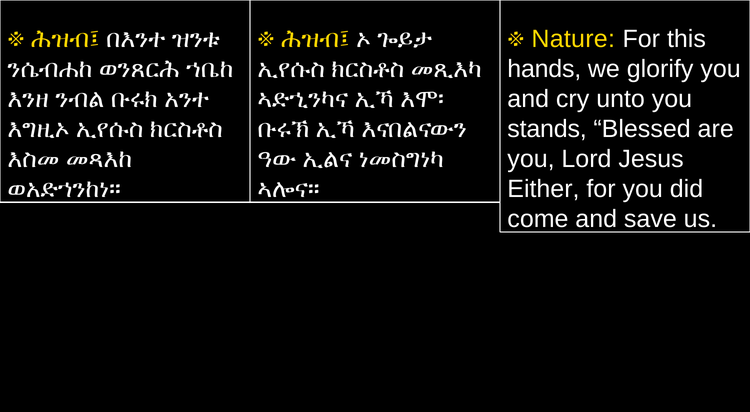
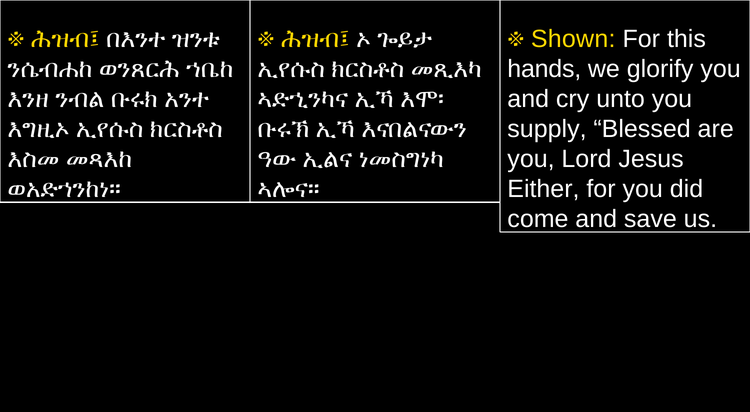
Nature: Nature -> Shown (573, 39)
stands: stands -> supply (547, 129)
